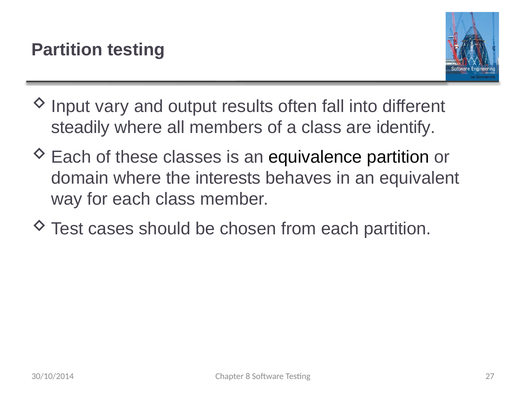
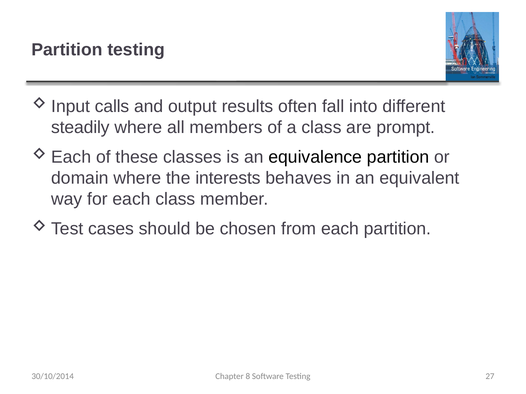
vary: vary -> calls (112, 106)
identify: identify -> prompt (406, 127)
